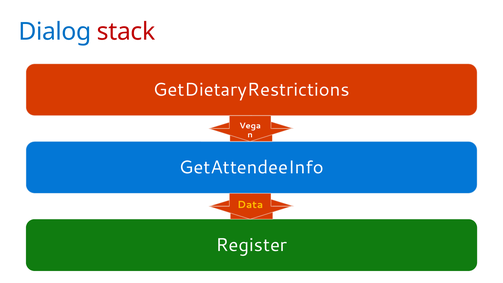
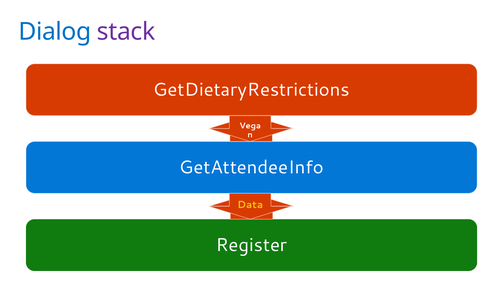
stack colour: red -> purple (126, 32)
